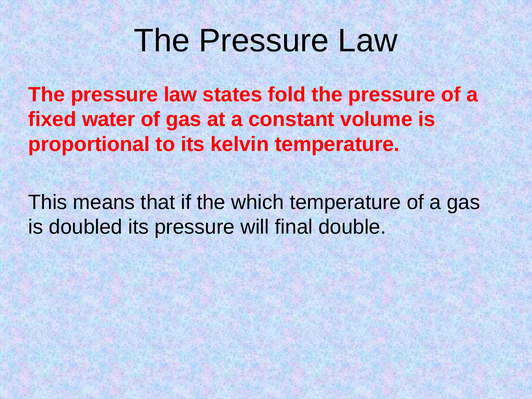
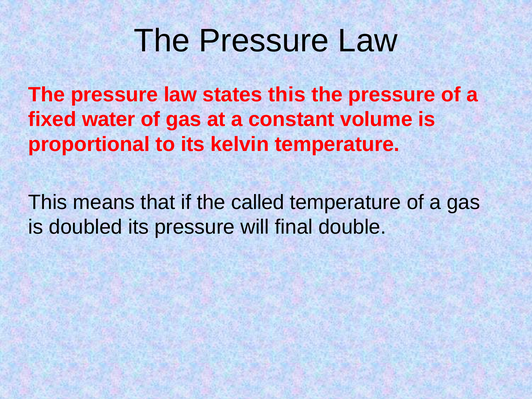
states fold: fold -> this (287, 95)
which: which -> called (258, 202)
